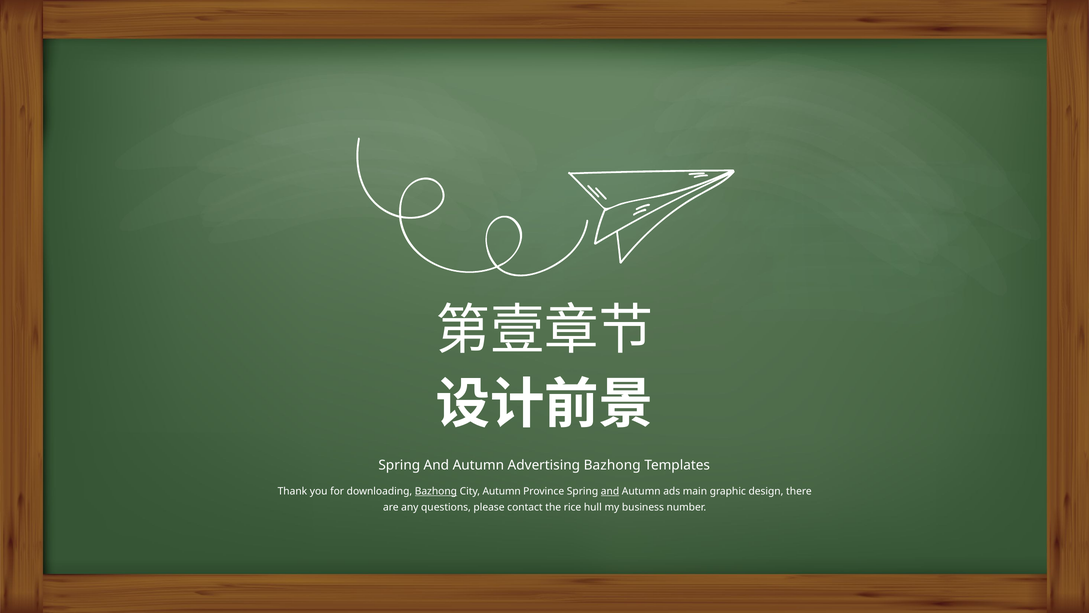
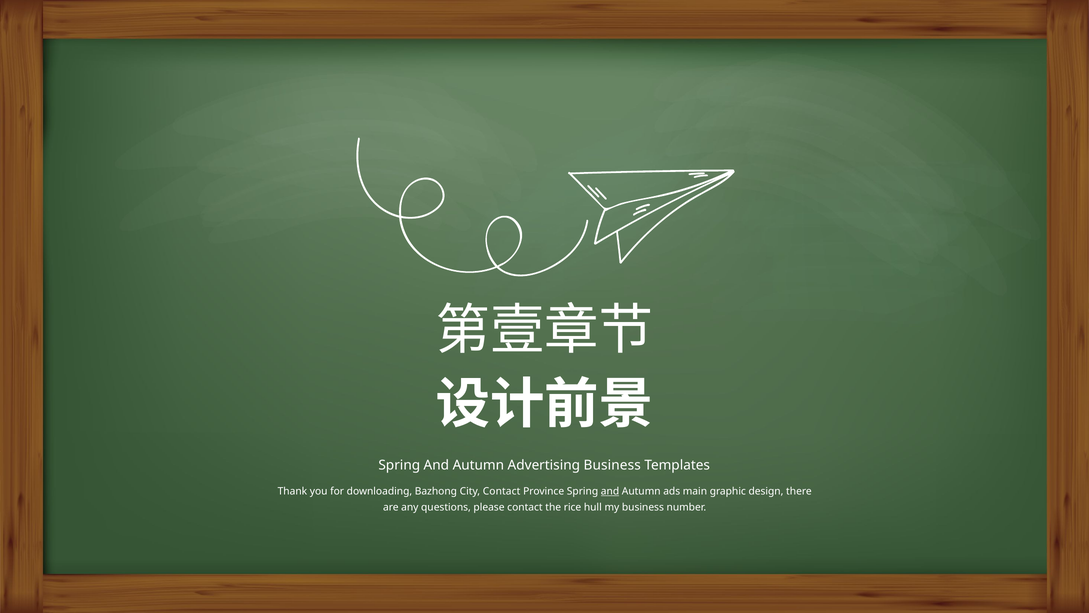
Advertising Bazhong: Bazhong -> Business (612, 465)
Bazhong underline: present -> none (436, 491)
City Autumn: Autumn -> Contact (502, 491)
